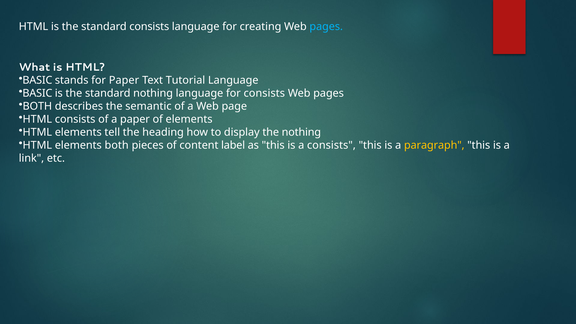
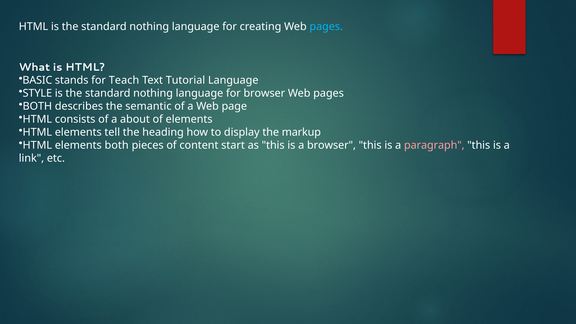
consists: consists -> nothing (149, 27)
for Paper: Paper -> Teach (124, 80)
BASIC: BASIC -> STYLE (37, 93)
for consists: consists -> browser (264, 93)
a paper: paper -> about (135, 119)
the nothing: nothing -> markup (301, 132)
label: label -> start (233, 145)
a consists: consists -> browser (331, 145)
paragraph colour: yellow -> pink (434, 145)
